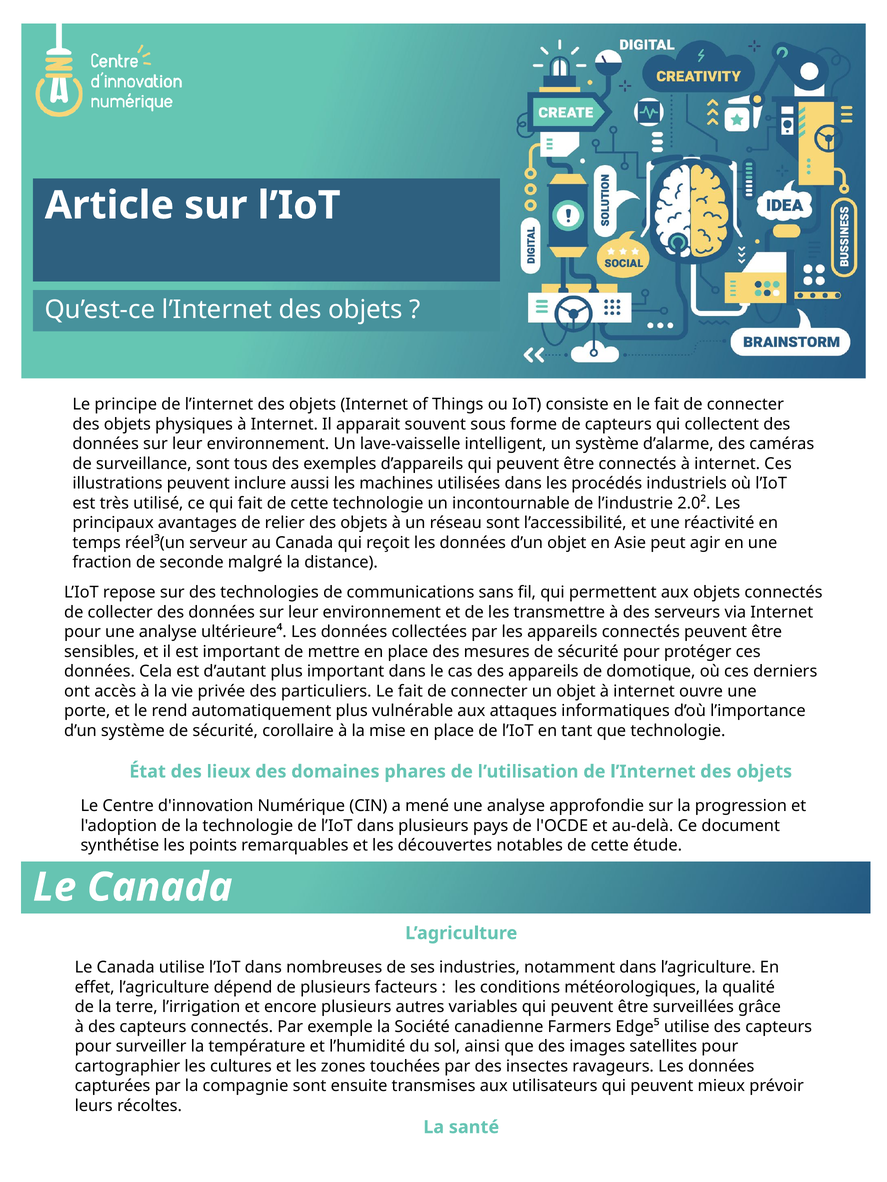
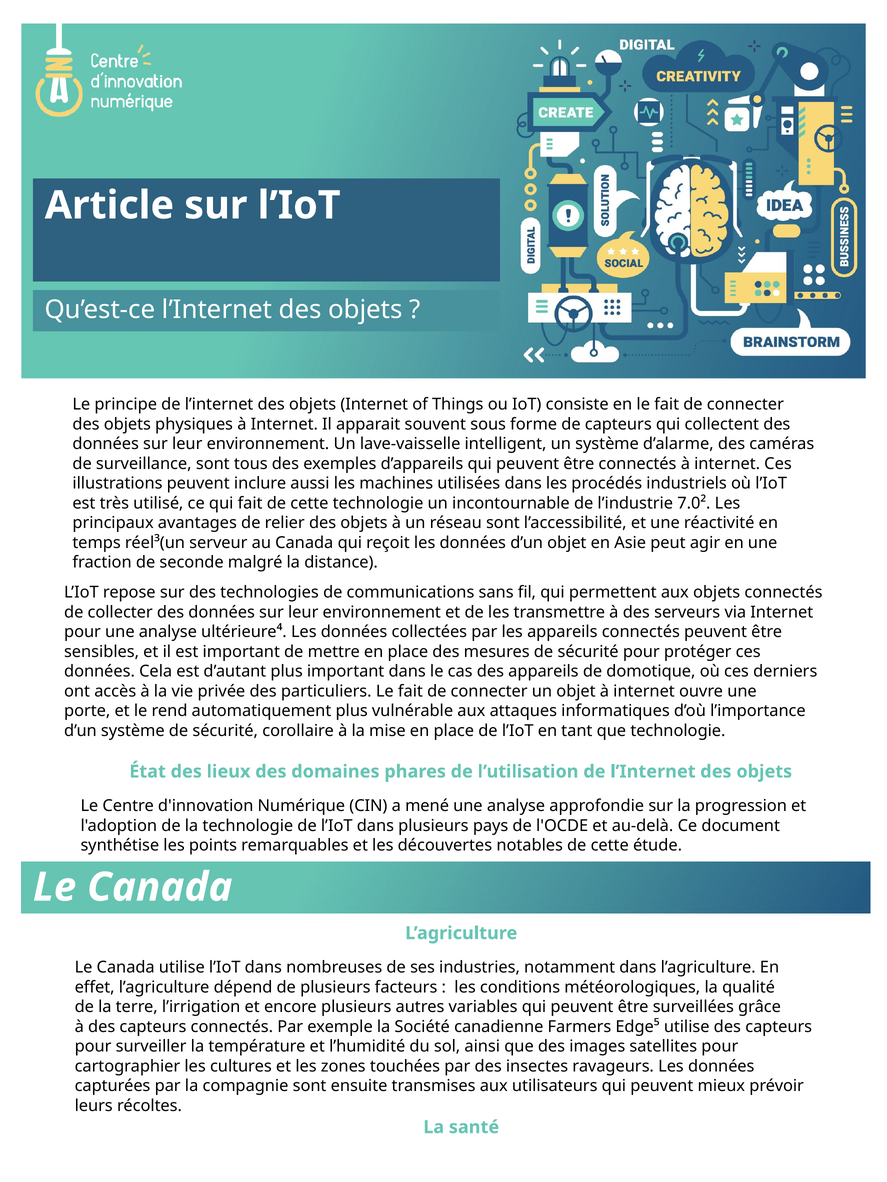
2.0²: 2.0² -> 7.0² (694, 503)
